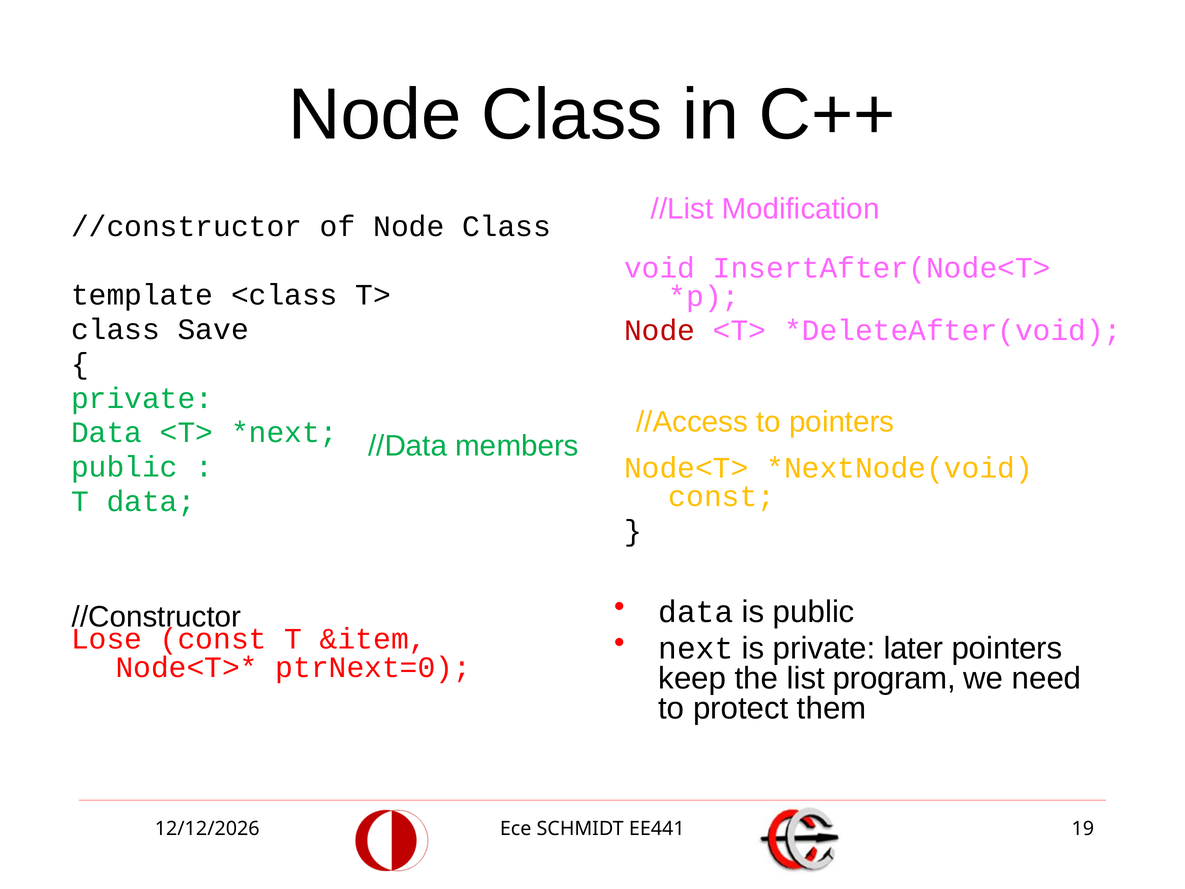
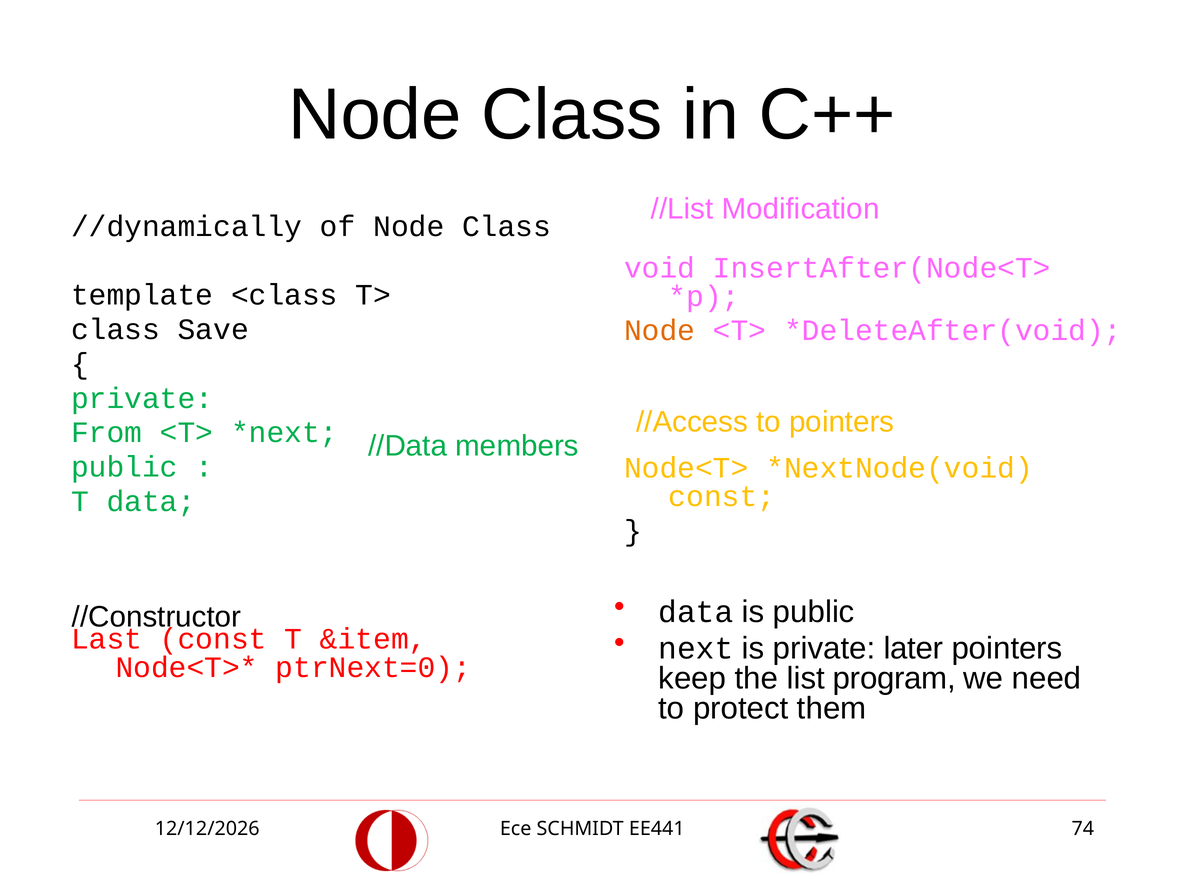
//constructor: //constructor -> //dynamically (187, 226)
Node colour: red -> orange (660, 331)
Data: Data -> From (107, 433)
Lose: Lose -> Last (107, 639)
19: 19 -> 74 (1083, 828)
